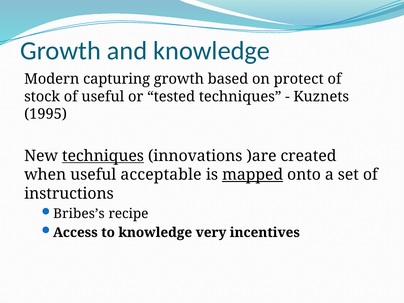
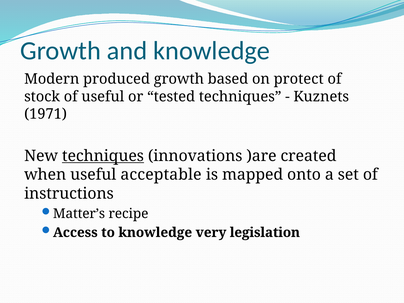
capturing: capturing -> produced (117, 79)
1995: 1995 -> 1971 (46, 114)
mapped underline: present -> none (253, 175)
Bribes’s: Bribes’s -> Matter’s (79, 214)
incentives: incentives -> legislation (265, 233)
